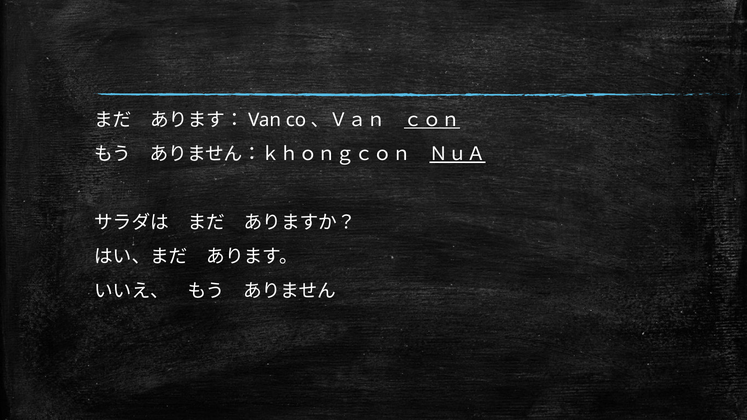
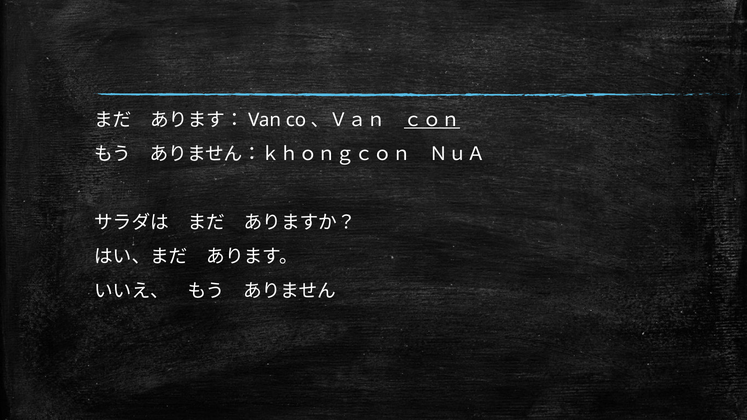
ＮｕＡ underline: present -> none (457, 154)
